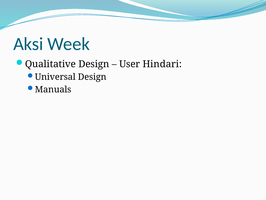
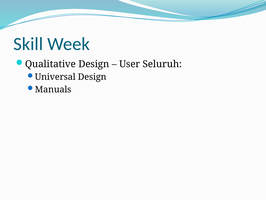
Aksi: Aksi -> Skill (28, 44)
Hindari: Hindari -> Seluruh (162, 64)
